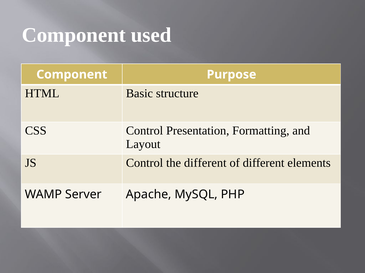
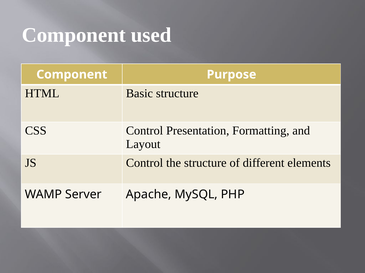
the different: different -> structure (205, 163)
